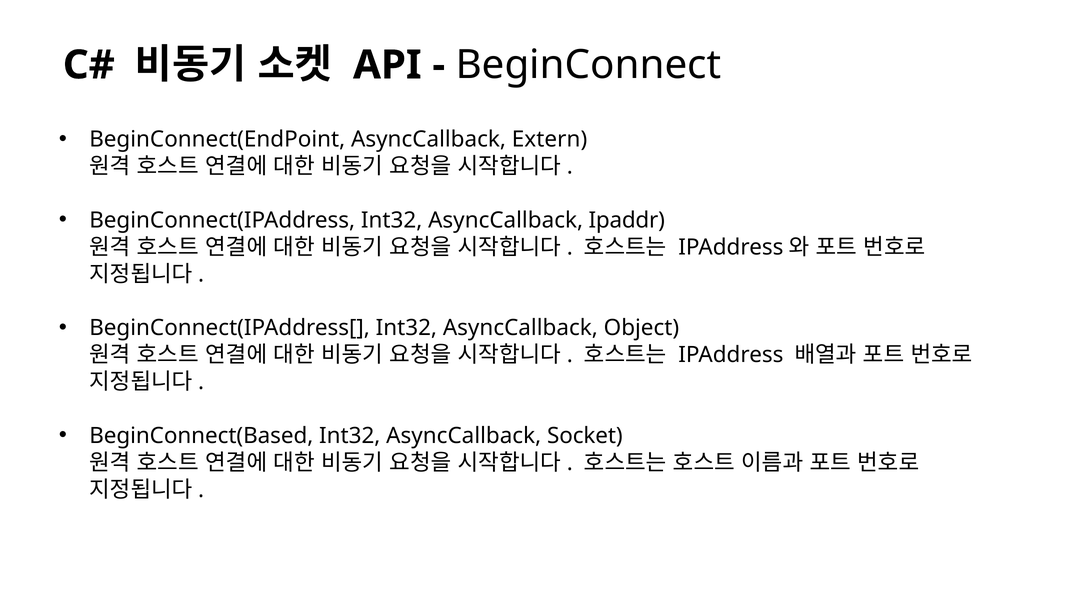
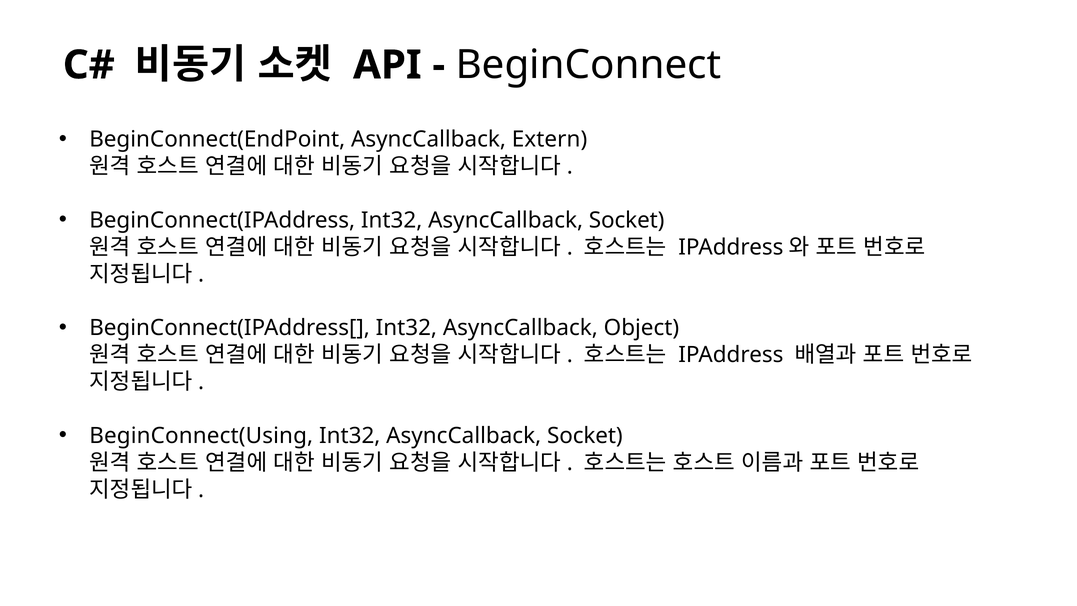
BeginConnect(IPAddress Int32 AsyncCallback Ipaddr: Ipaddr -> Socket (627, 220)
BeginConnect(Based: BeginConnect(Based -> BeginConnect(Using (201, 436)
